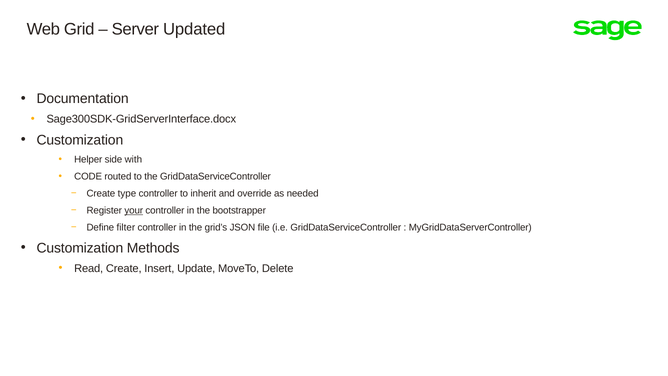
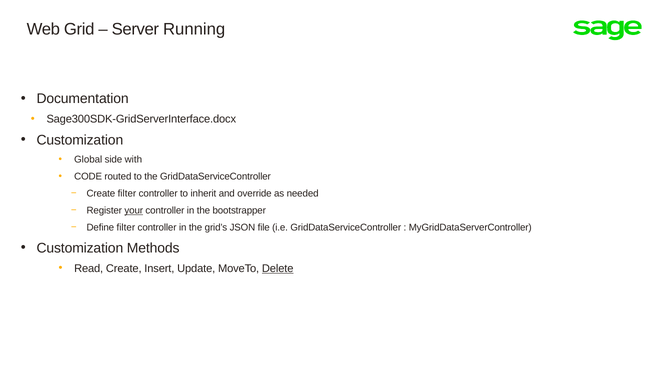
Updated: Updated -> Running (194, 29)
Helper: Helper -> Global (88, 159)
Create type: type -> filter (127, 193)
Delete underline: none -> present (278, 268)
